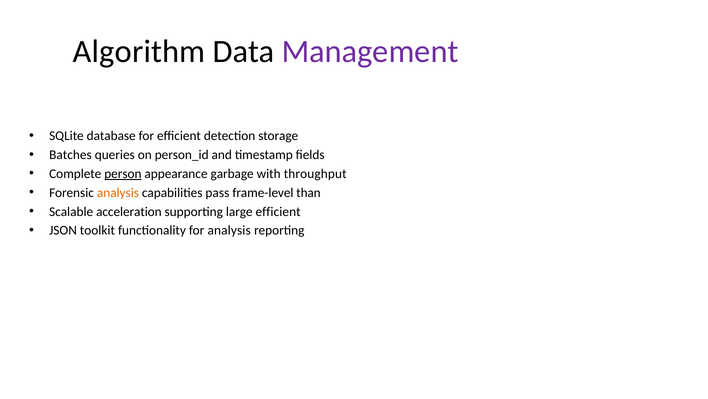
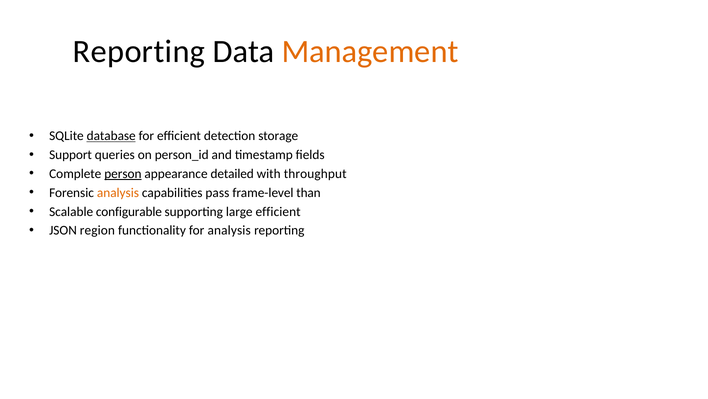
Algorithm: Algorithm -> Reporting (139, 51)
Management colour: purple -> orange (370, 51)
database underline: none -> present (111, 136)
Batches: Batches -> Support (71, 155)
garbage: garbage -> detailed (232, 174)
acceleration: acceleration -> configurable (129, 211)
toolkit: toolkit -> region (97, 230)
